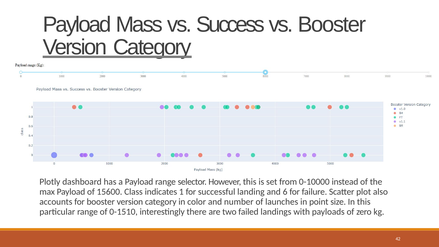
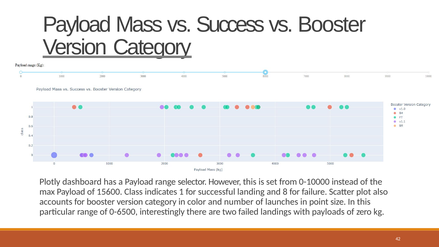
6: 6 -> 8 (285, 192)
0-1510: 0-1510 -> 0-6500 (124, 212)
